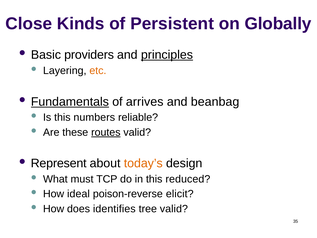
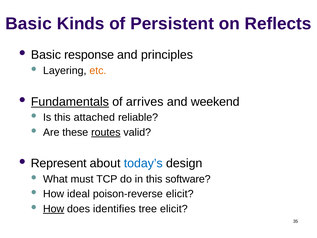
Close: Close -> Basic (29, 24)
Globally: Globally -> Reflects (278, 24)
providers: providers -> response (89, 55)
principles underline: present -> none (167, 55)
beanbag: beanbag -> weekend (215, 102)
numbers: numbers -> attached (94, 117)
today’s colour: orange -> blue (143, 163)
reduced: reduced -> software (188, 179)
How underline: none -> present (54, 209)
tree valid: valid -> elicit (174, 209)
